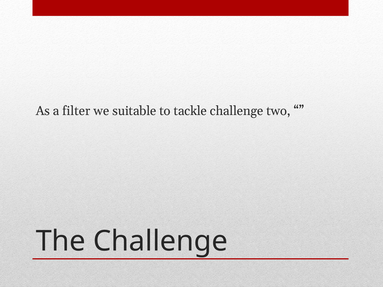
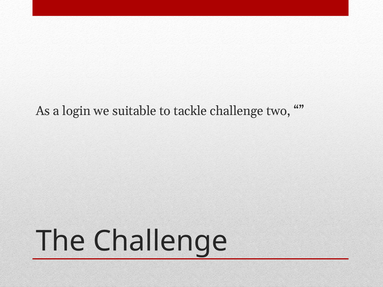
filter: filter -> login (77, 111)
